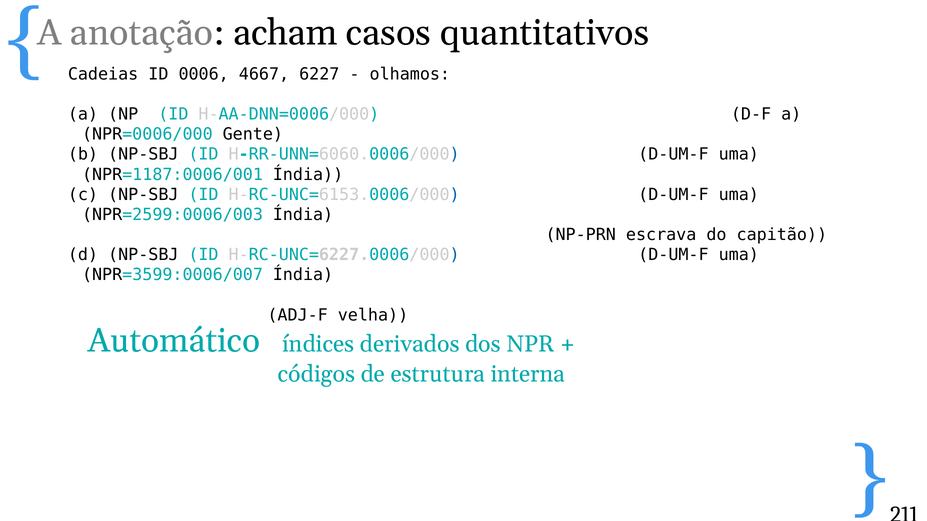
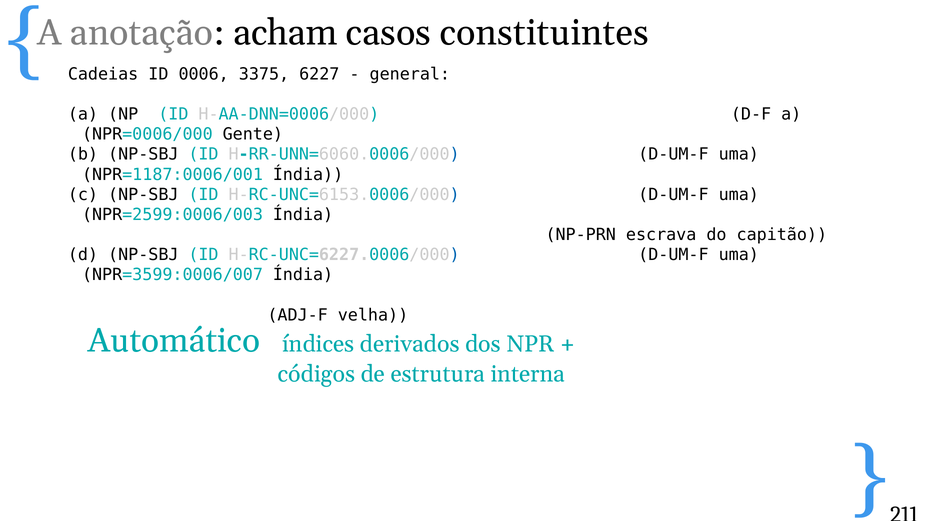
quantitativos: quantitativos -> constituintes (544, 33)
4667: 4667 -> 3375 (264, 74)
olhamos: olhamos -> general (410, 74)
